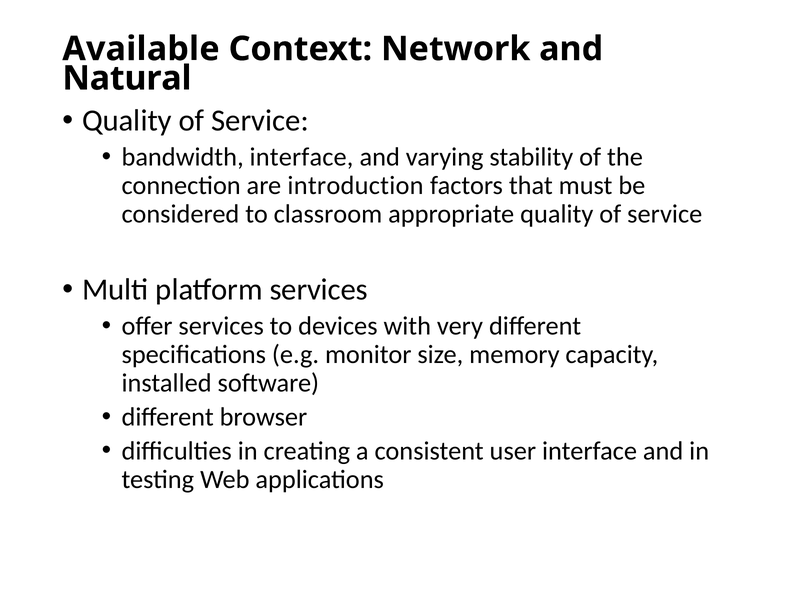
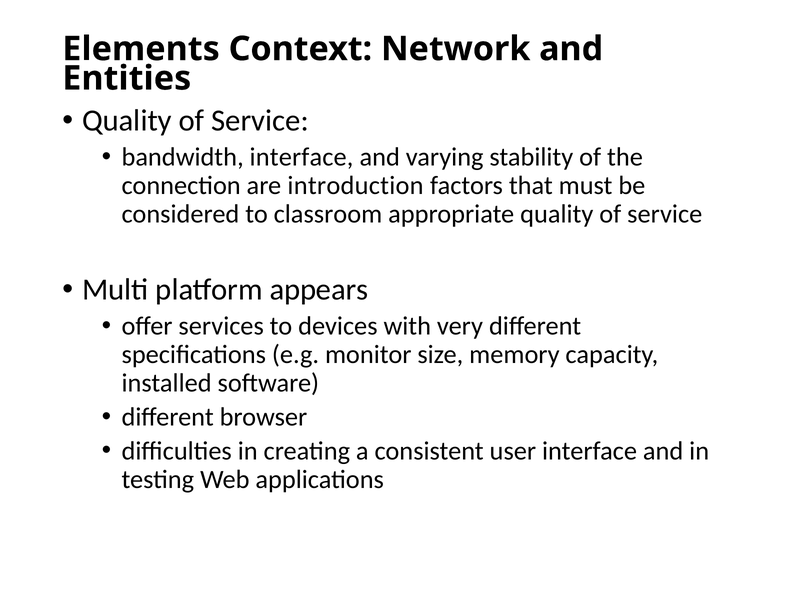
Available: Available -> Elements (141, 49)
Natural: Natural -> Entities (127, 78)
platform services: services -> appears (319, 290)
